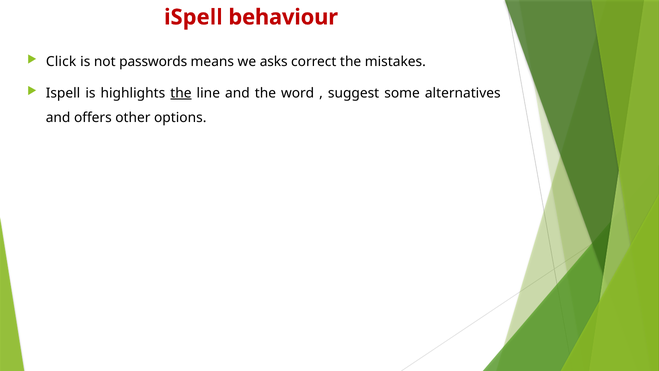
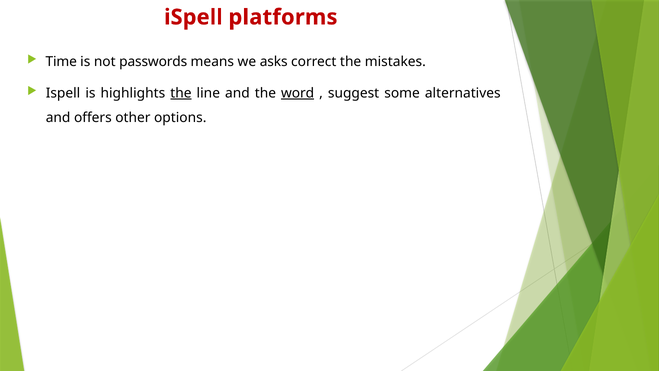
behaviour: behaviour -> platforms (283, 17)
Click: Click -> Time (61, 61)
word underline: none -> present (298, 93)
